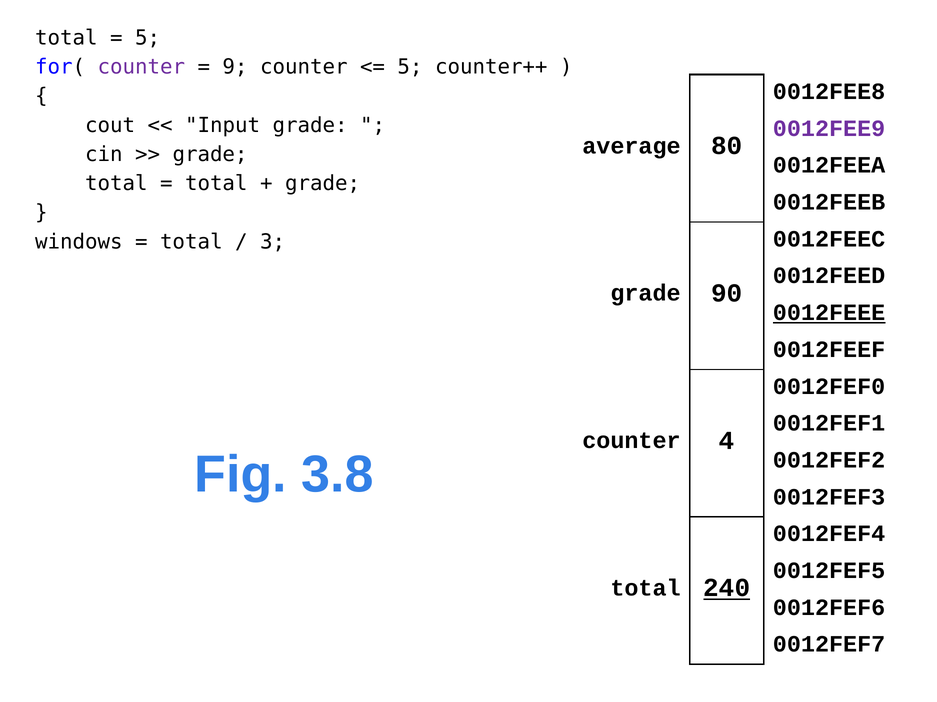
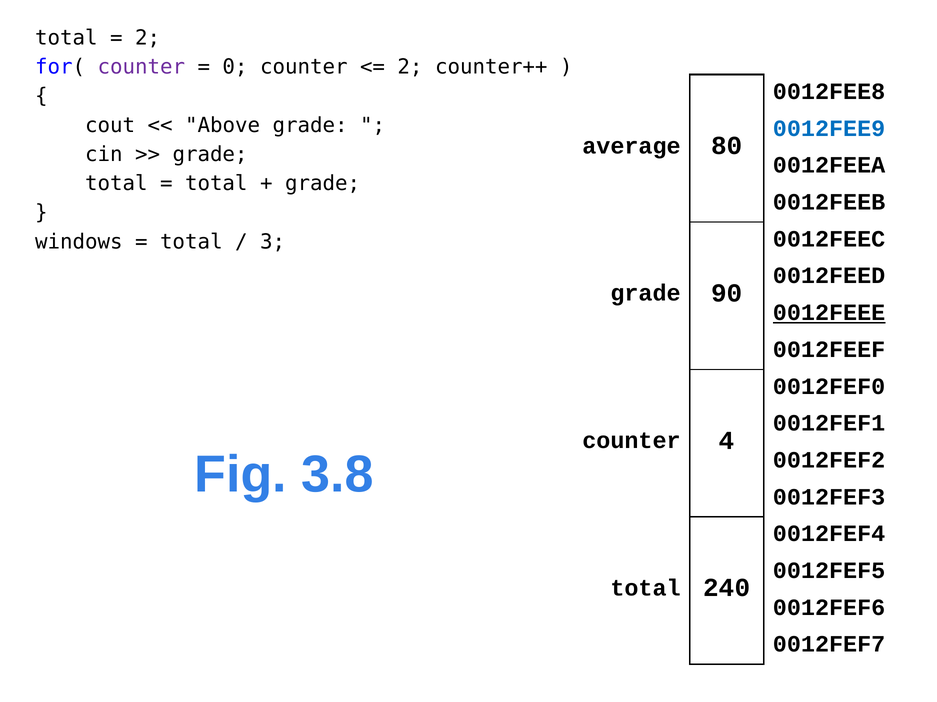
5: 5 -> 2 (148, 38)
9: 9 -> 0 (235, 67)
5: 5 -> 2 (410, 67)
Input: Input -> Above (223, 125)
0012FEE9 colour: purple -> blue (829, 129)
240 underline: present -> none (727, 589)
